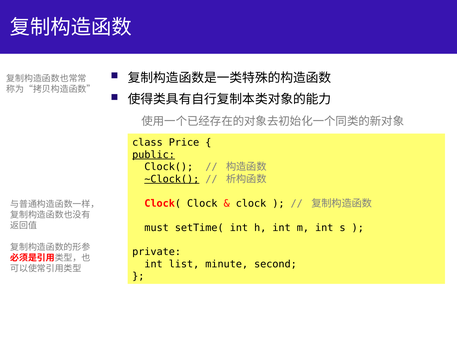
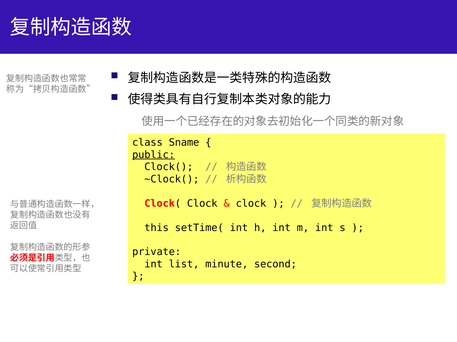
Price: Price -> Sname (184, 143)
~Clock( underline: present -> none (172, 179)
must: must -> this (157, 228)
